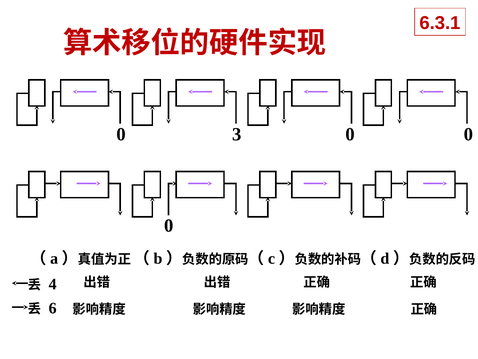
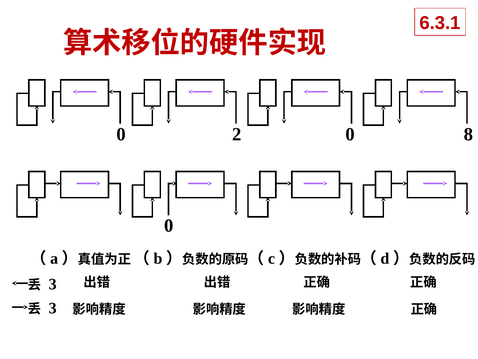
3: 3 -> 2 (237, 134)
0: 0 -> 8 (469, 134)
4: 4 -> 3 (53, 284)
6: 6 -> 3 (53, 308)
